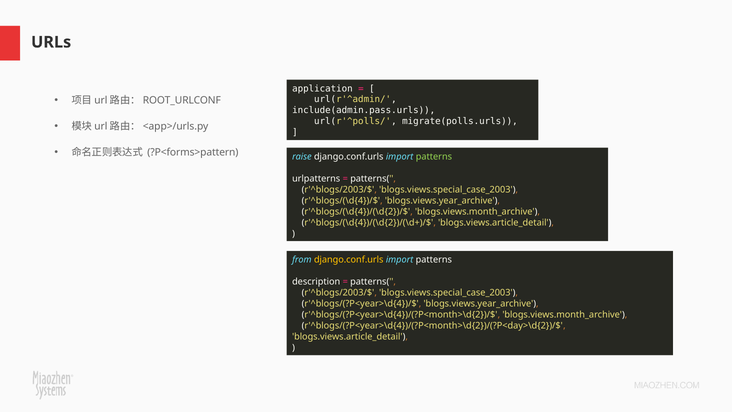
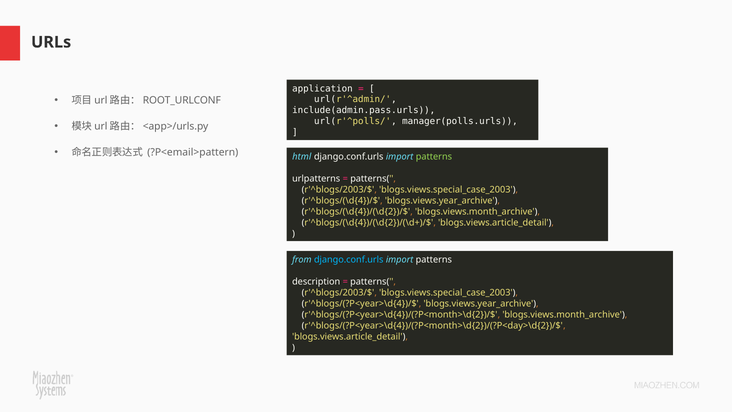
migrate(polls.urls: migrate(polls.urls -> manager(polls.urls (460, 121)
?P<forms>pattern: ?P<forms>pattern -> ?P<email>pattern (193, 152)
raise: raise -> html (302, 156)
django.conf.urls colour: yellow -> light blue (349, 260)
